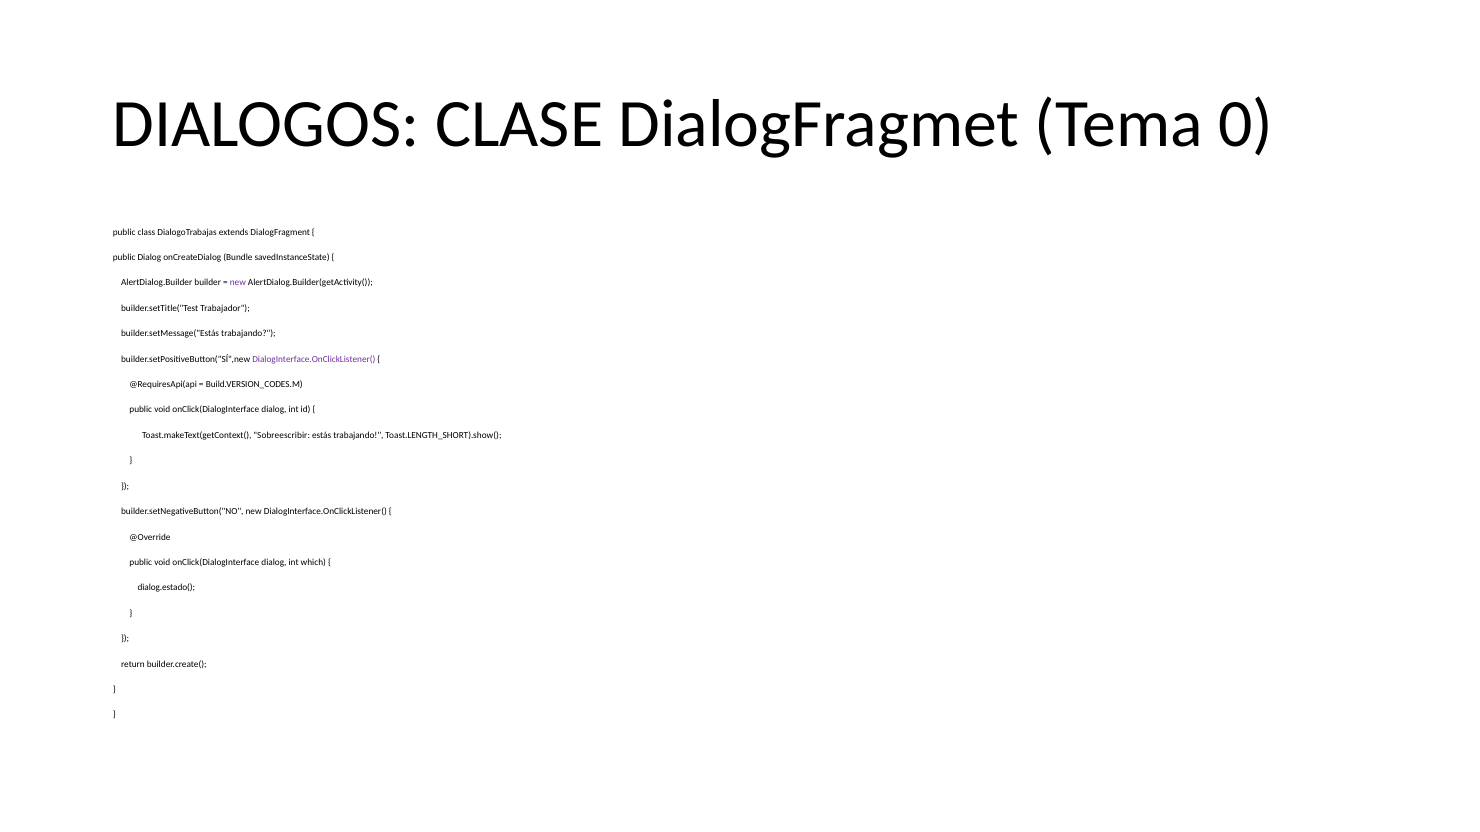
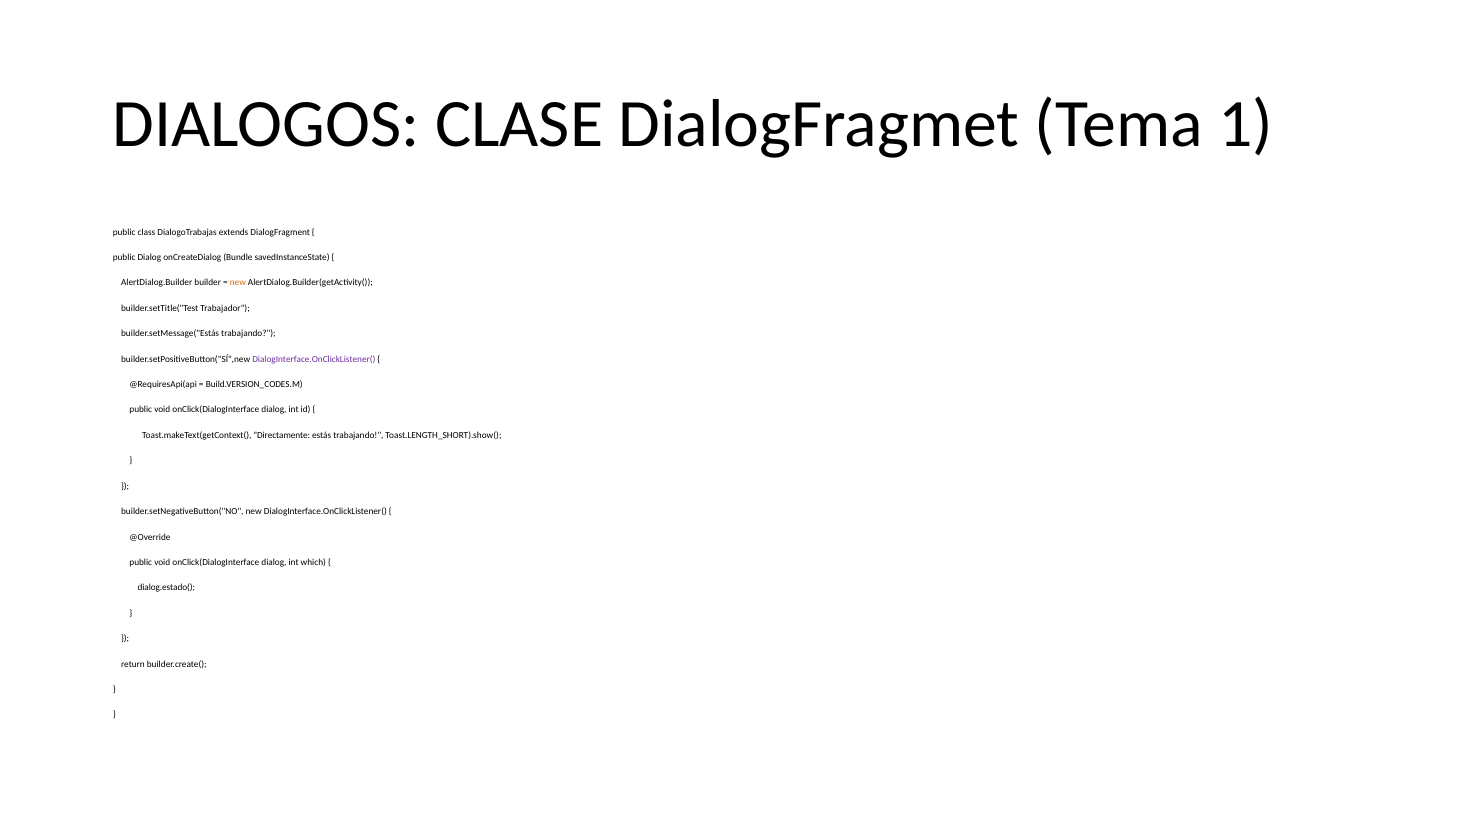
0: 0 -> 1 (1246, 124)
new colour: purple -> orange (238, 283)
Sobreescribir: Sobreescribir -> Directamente (282, 436)
